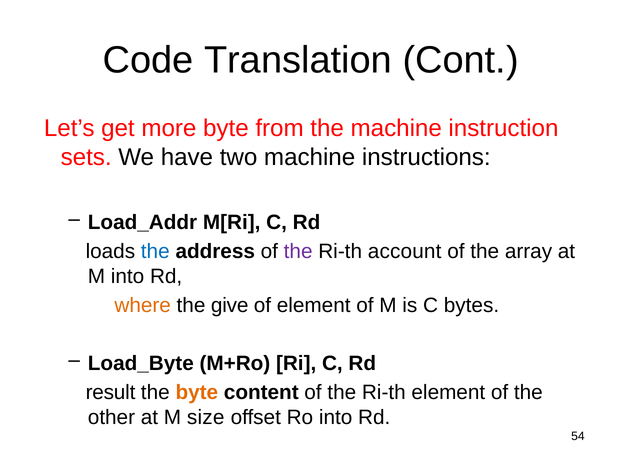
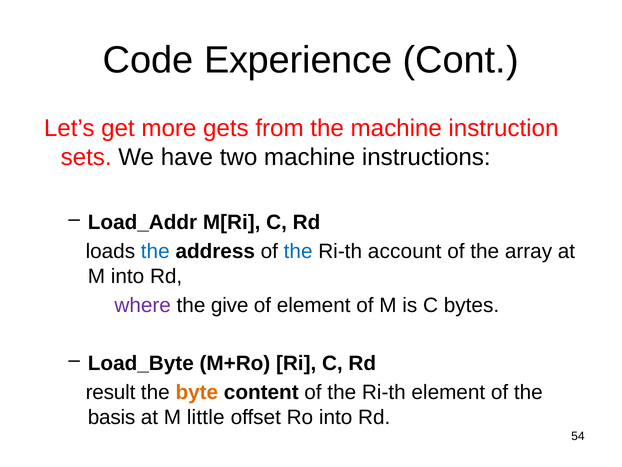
Translation: Translation -> Experience (298, 60)
more byte: byte -> gets (226, 128)
the colour: purple -> blue (298, 251)
where colour: orange -> purple (143, 305)
other: other -> basis (112, 417)
size: size -> little (206, 417)
